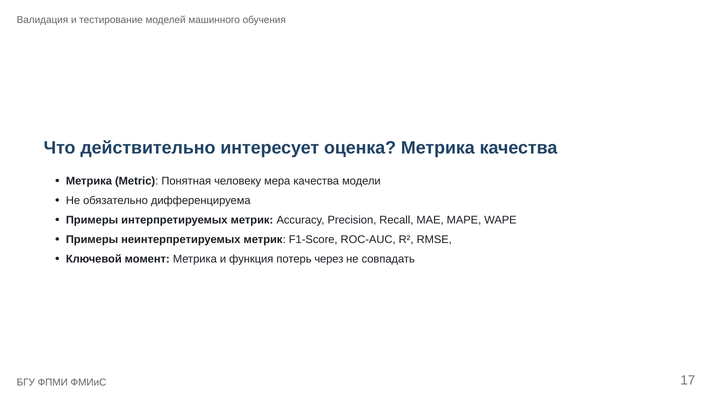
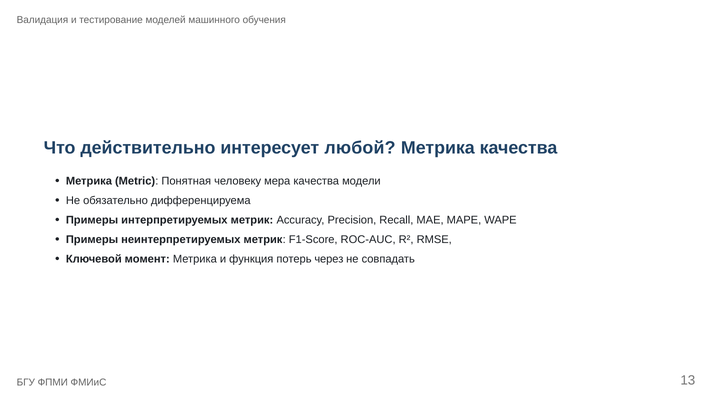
оценка: оценка -> любой (360, 148)
17: 17 -> 13 (688, 380)
